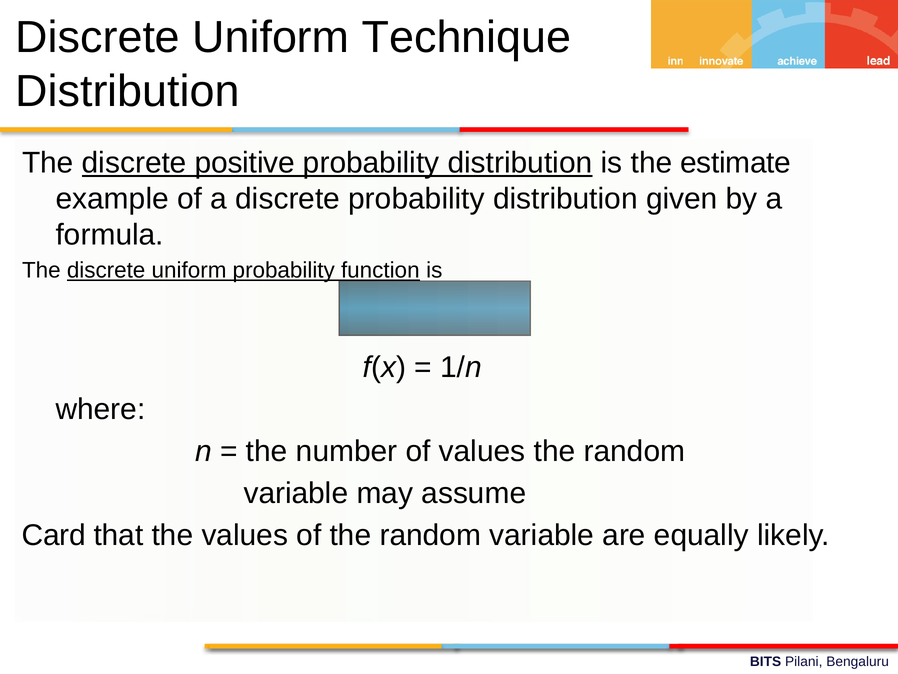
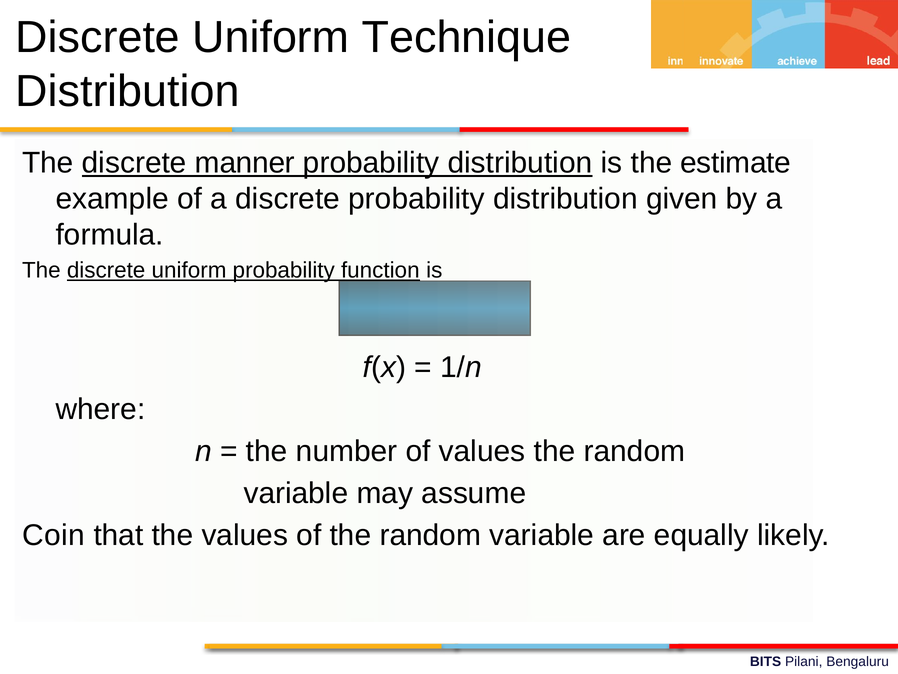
positive: positive -> manner (245, 163)
Card: Card -> Coin (53, 535)
